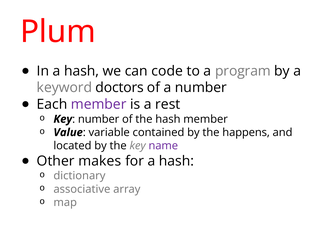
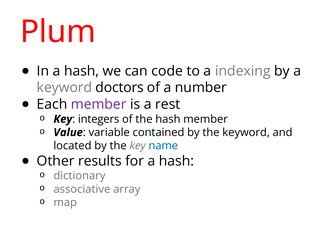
program: program -> indexing (243, 71)
Key number: number -> integers (99, 119)
the happens: happens -> keyword (246, 133)
name colour: purple -> blue (163, 146)
makes: makes -> results (100, 161)
